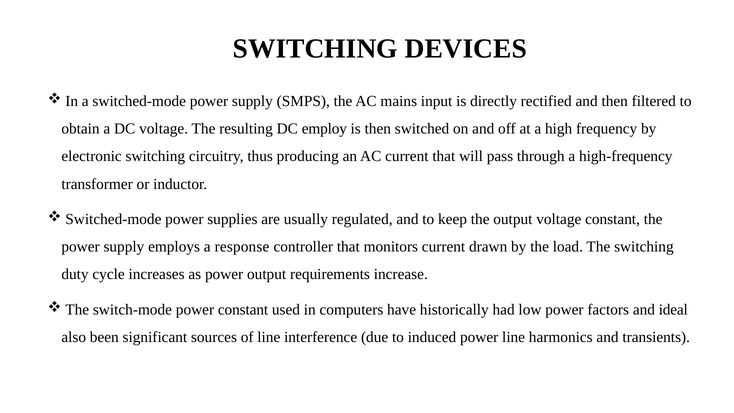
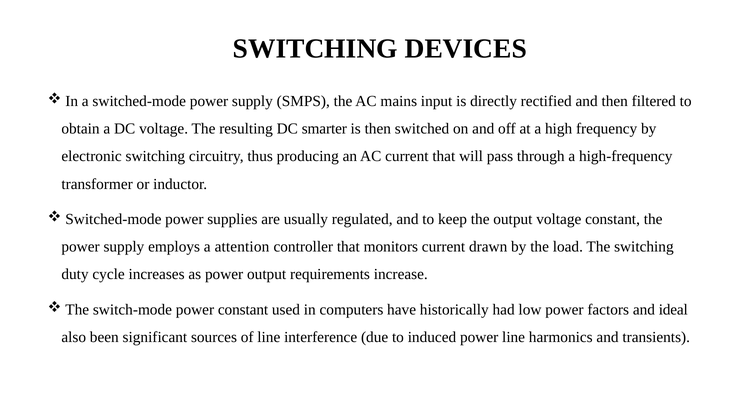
employ: employ -> smarter (324, 129)
response: response -> attention (242, 247)
